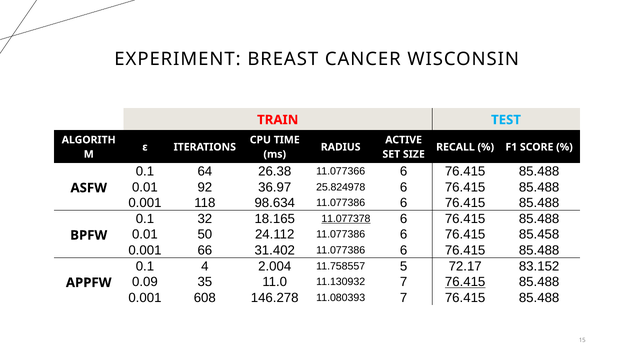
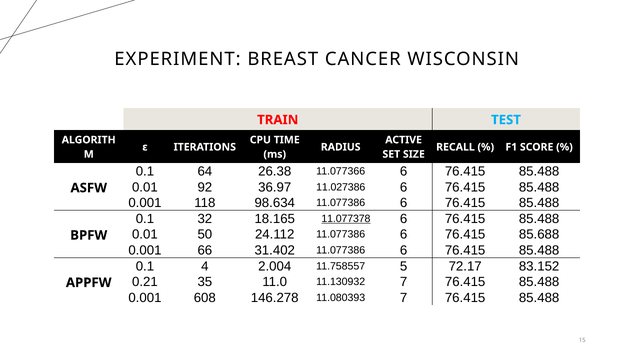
25.824978: 25.824978 -> 11.027386 (341, 187)
85.458: 85.458 -> 85.688 (539, 234)
0.09: 0.09 -> 0.21 (145, 282)
76.415 underline: present -> none (465, 282)
